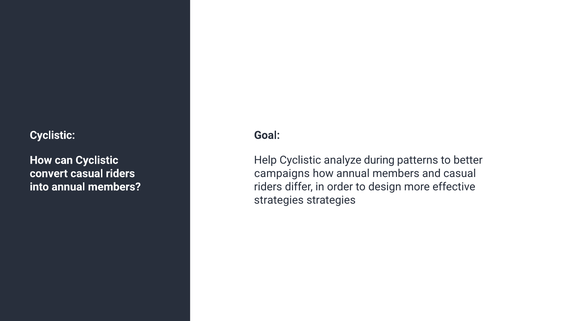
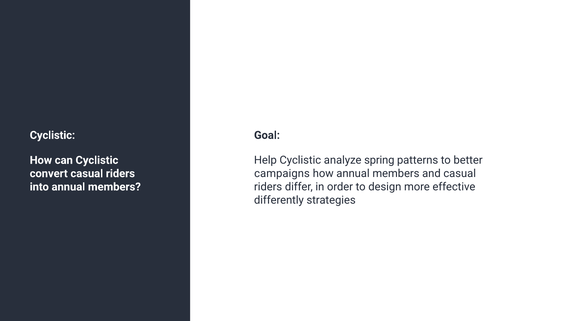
during: during -> spring (379, 160)
strategies: strategies -> differently (279, 200)
